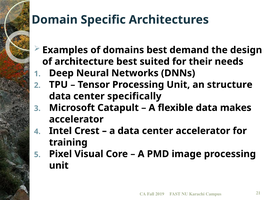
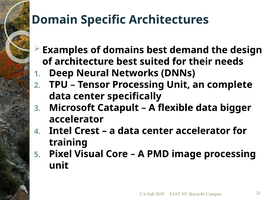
structure: structure -> complete (230, 85)
makes: makes -> bigger (236, 108)
